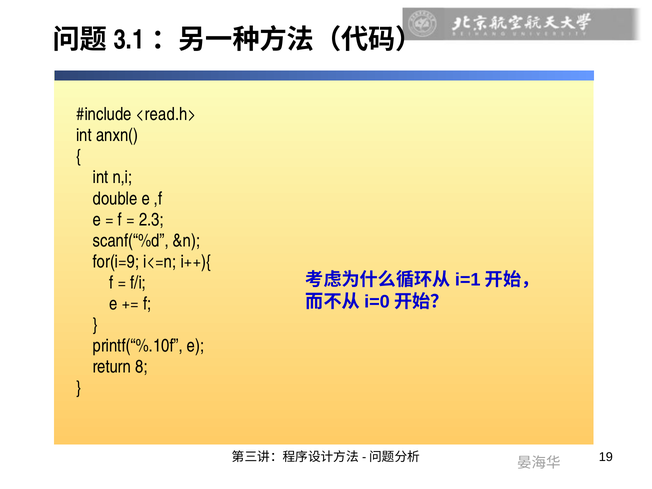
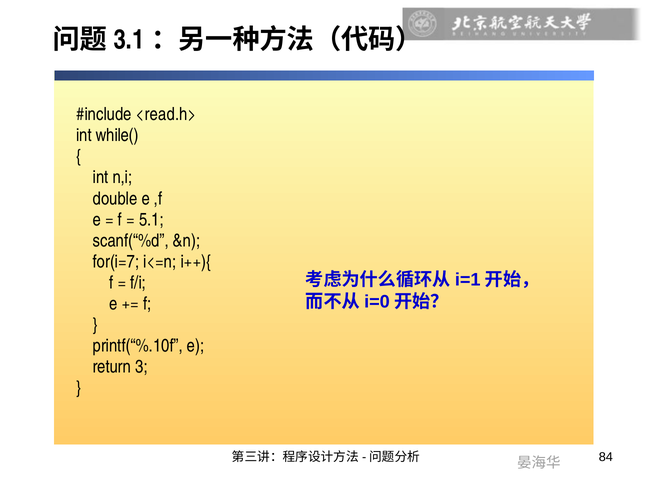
anxn(: anxn( -> while( (117, 135)
2.3: 2.3 -> 5.1 (151, 220)
for(i=9: for(i=9 -> for(i=7 (116, 262)
8: 8 -> 3 (142, 367)
19: 19 -> 84 (606, 457)
